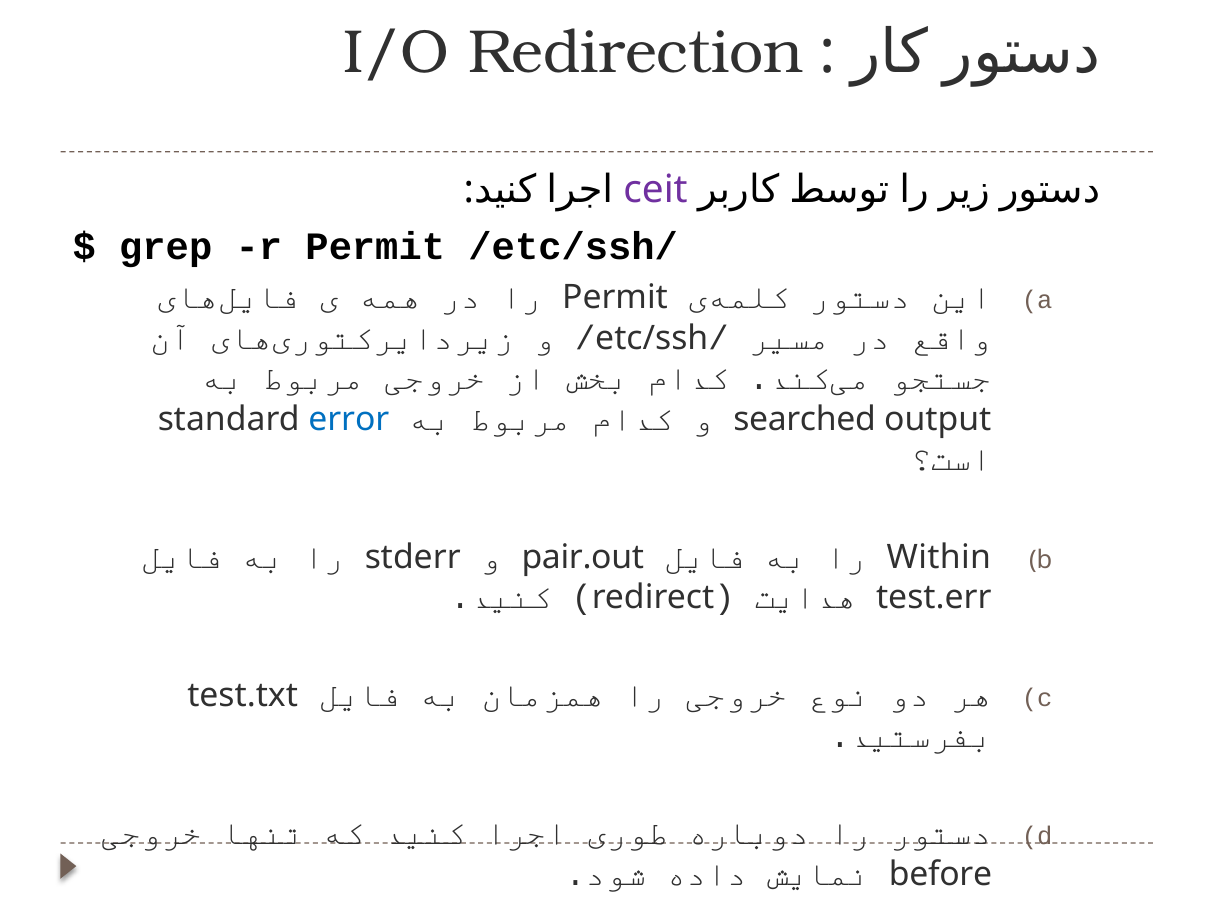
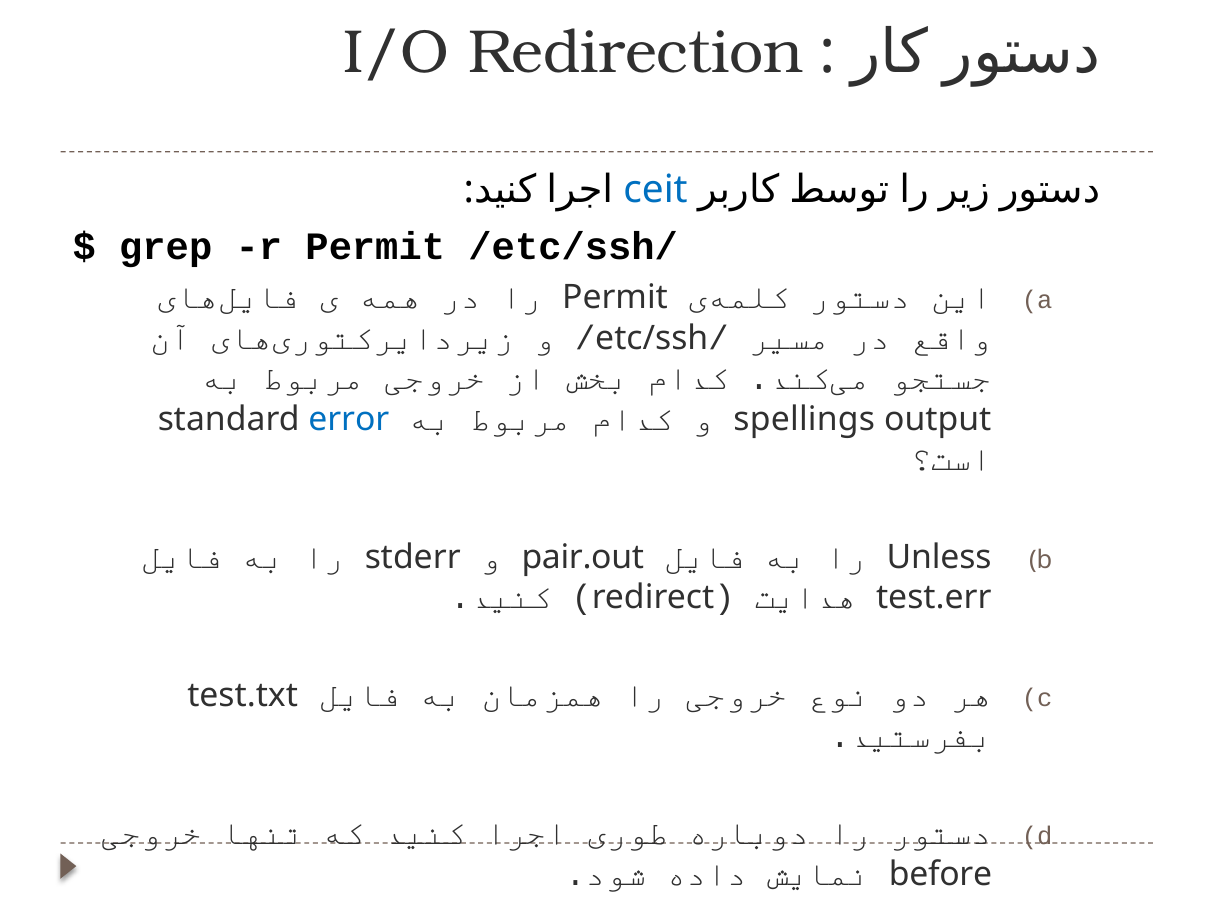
ceit colour: purple -> blue (656, 190)
searched: searched -> spellings (804, 419)
Within: Within -> Unless (939, 558)
